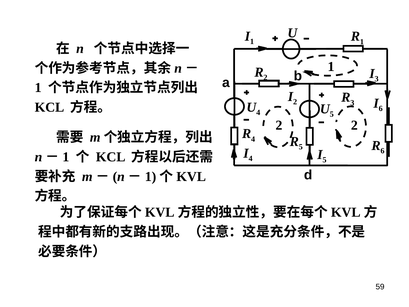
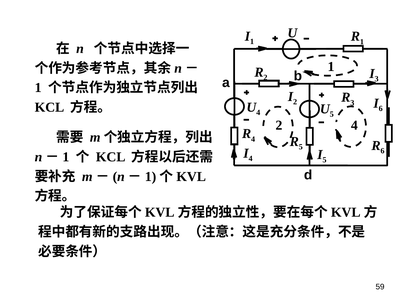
2 2: 2 -> 4 (354, 125)
